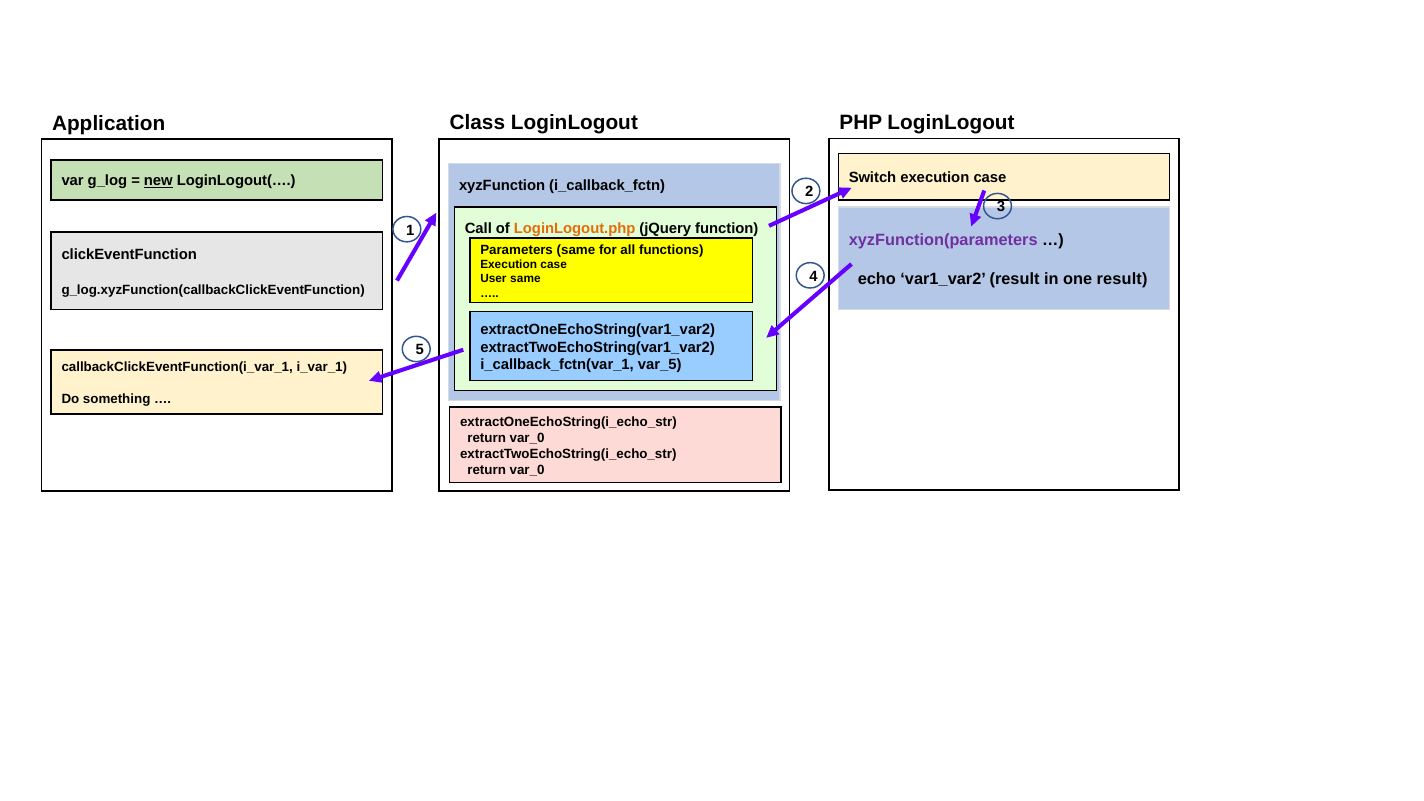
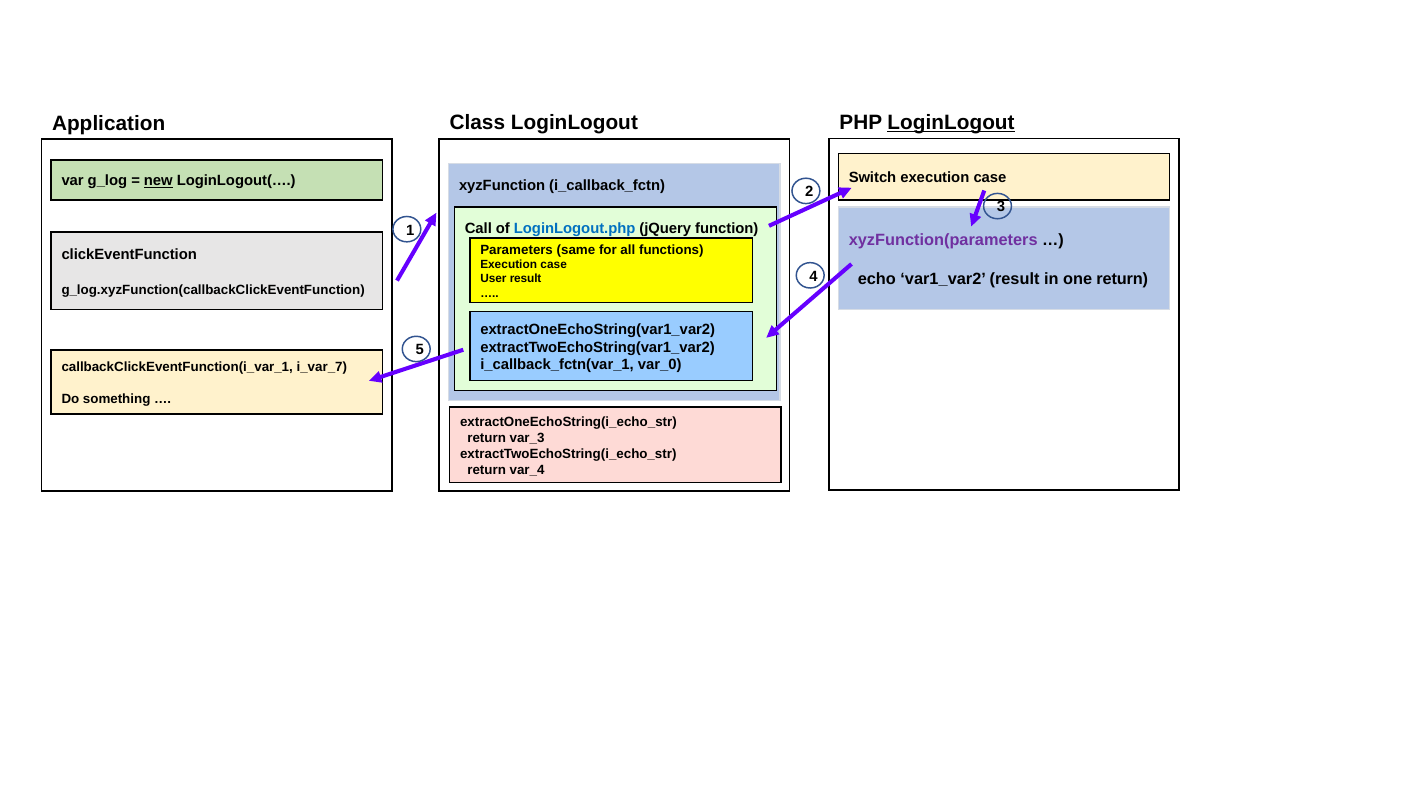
LoginLogout underline: none -> present (951, 122)
LoginLogout.php colour: orange -> blue (575, 228)
one result: result -> return (1122, 279)
User same: same -> result (526, 279)
var_5: var_5 -> var_0 (660, 365)
i_var_1: i_var_1 -> i_var_7 (322, 367)
var_0: var_0 -> var_3 (527, 438)
var_0: var_0 -> var_4 (527, 470)
